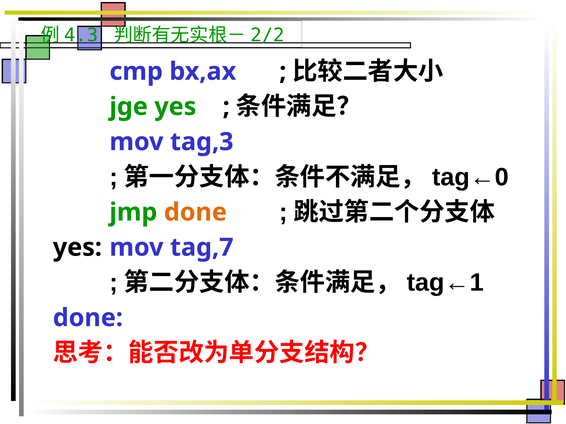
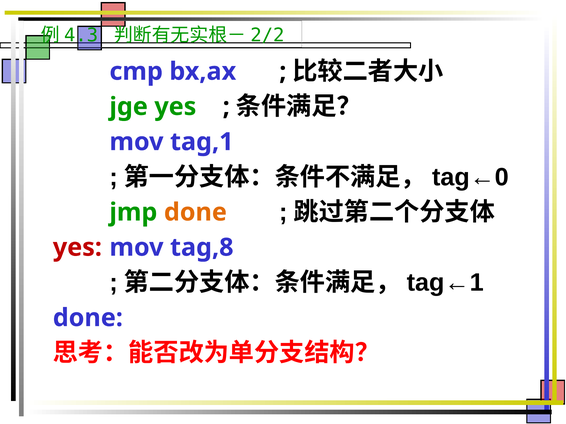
tag,3: tag,3 -> tag,1 (202, 142)
yes colour: black -> red (77, 248)
tag,7: tag,7 -> tag,8 (202, 248)
